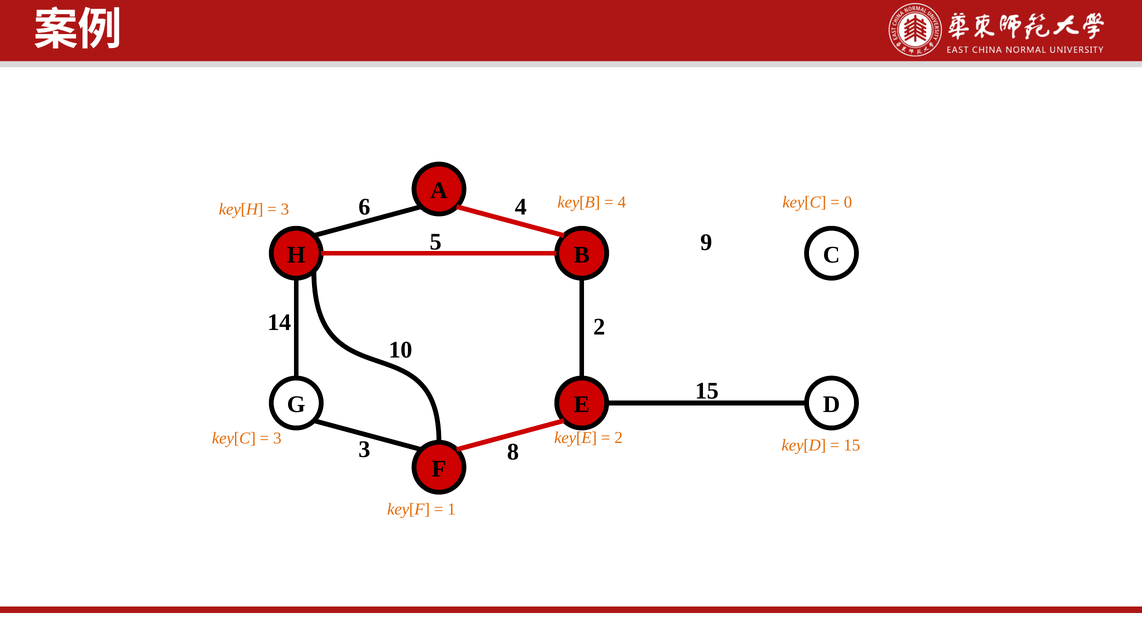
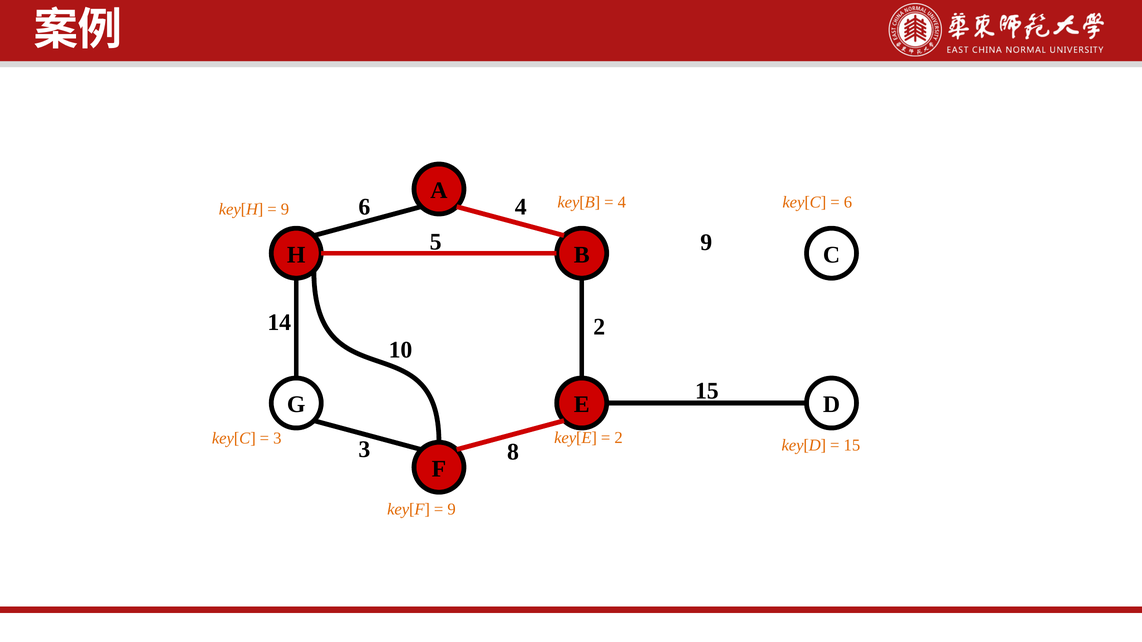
0: 0 -> 6 (848, 202)
3: 3 -> 9 (285, 209)
1: 1 -> 9 (452, 510)
